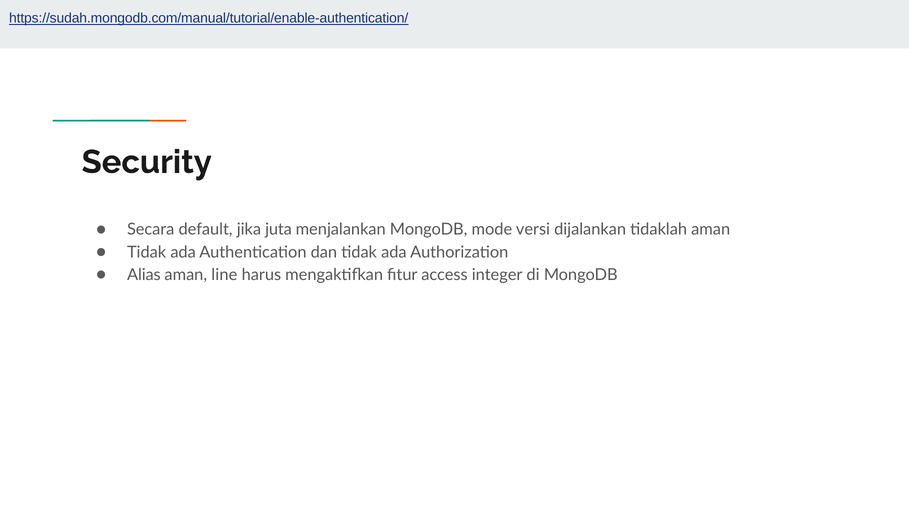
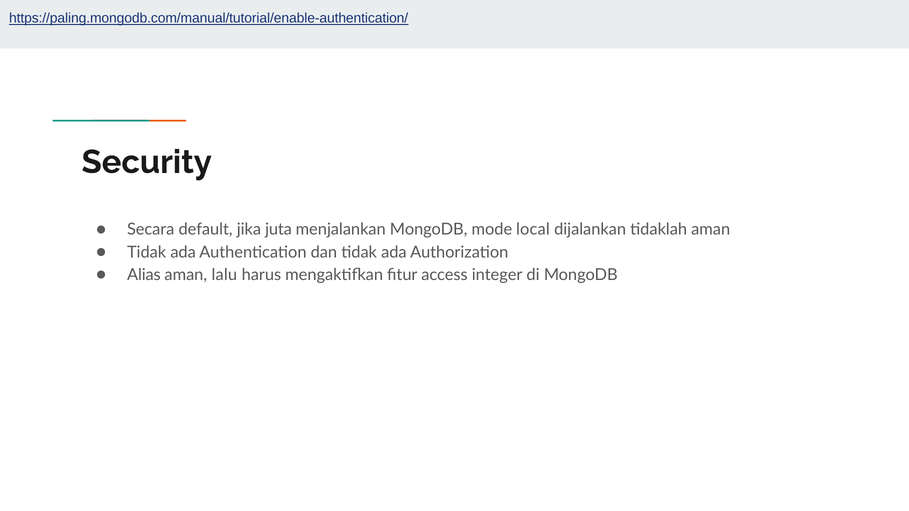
https://sudah.mongodb.com/manual/tutorial/enable-authentication/: https://sudah.mongodb.com/manual/tutorial/enable-authentication/ -> https://paling.mongodb.com/manual/tutorial/enable-authentication/ (209, 18)
versi: versi -> local (533, 230)
line: line -> lalu (224, 275)
